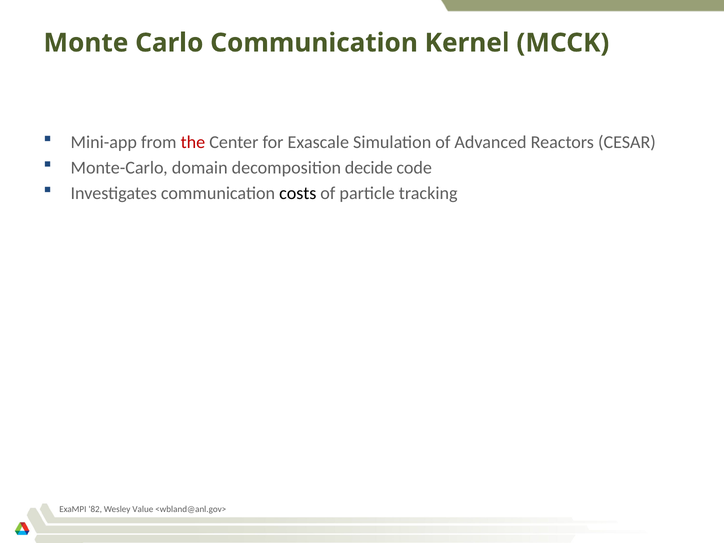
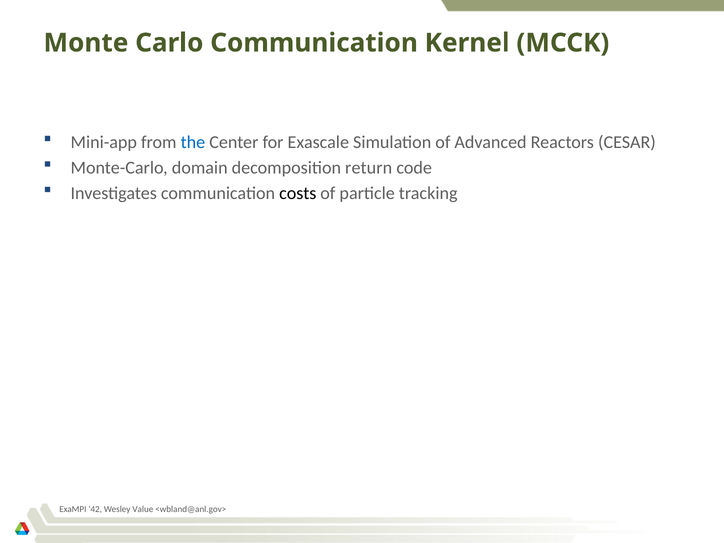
the colour: red -> blue (193, 142)
decide: decide -> return (369, 168)
82: 82 -> 42 (95, 509)
